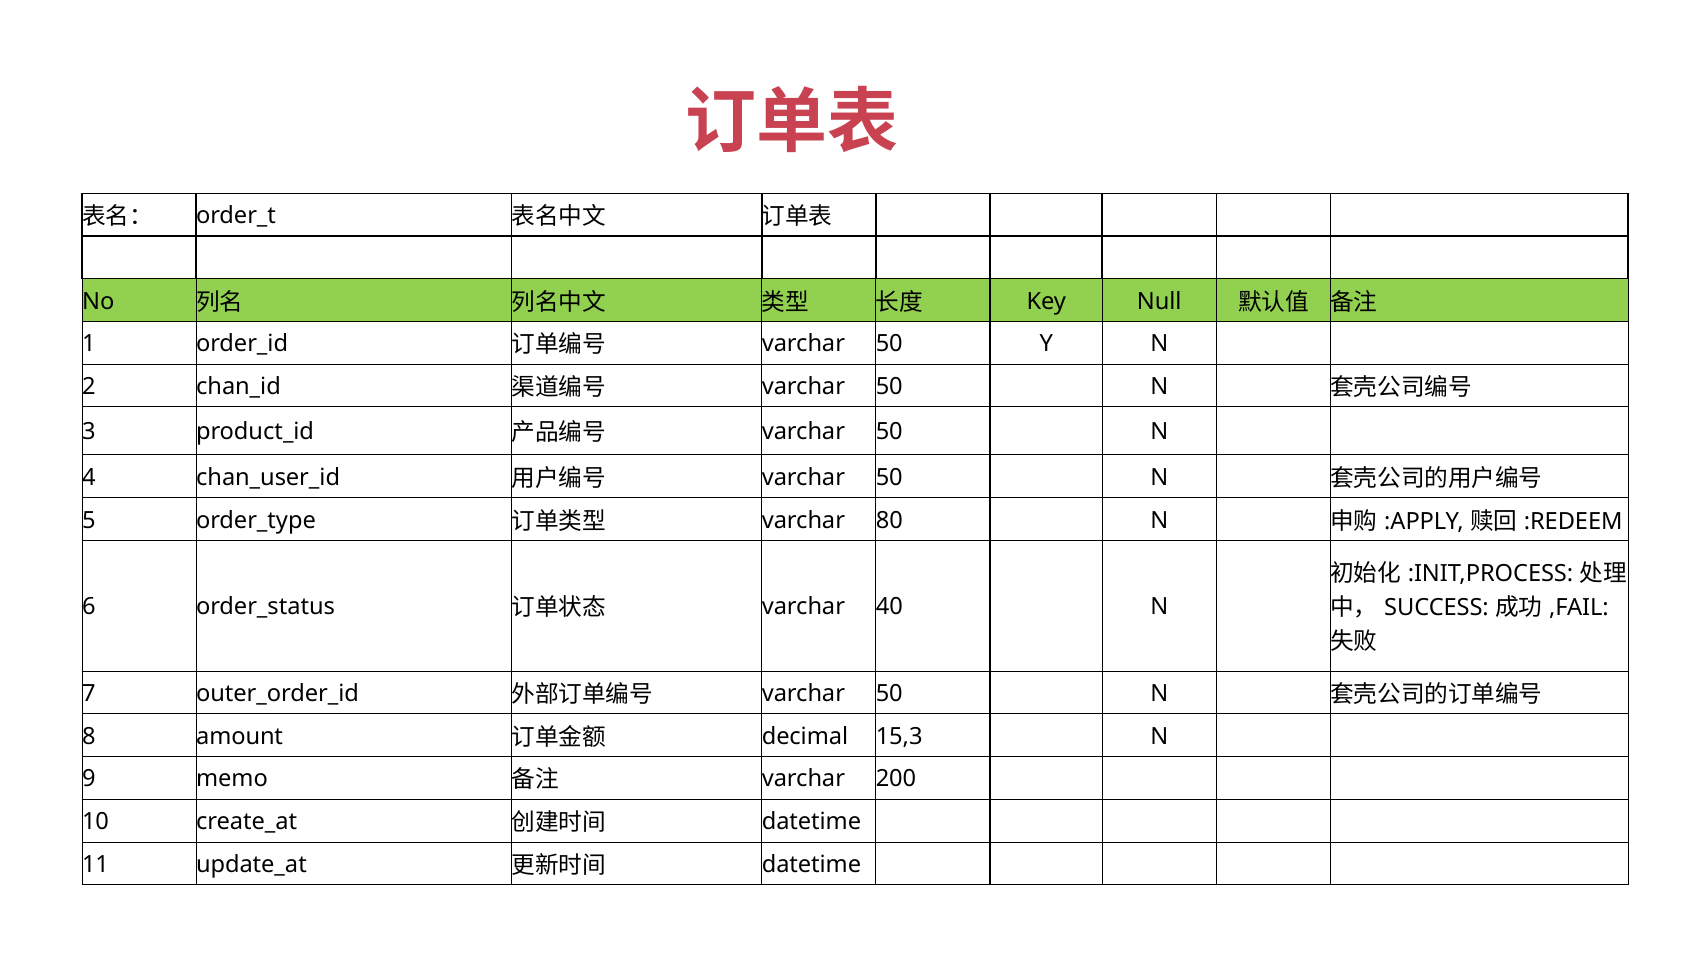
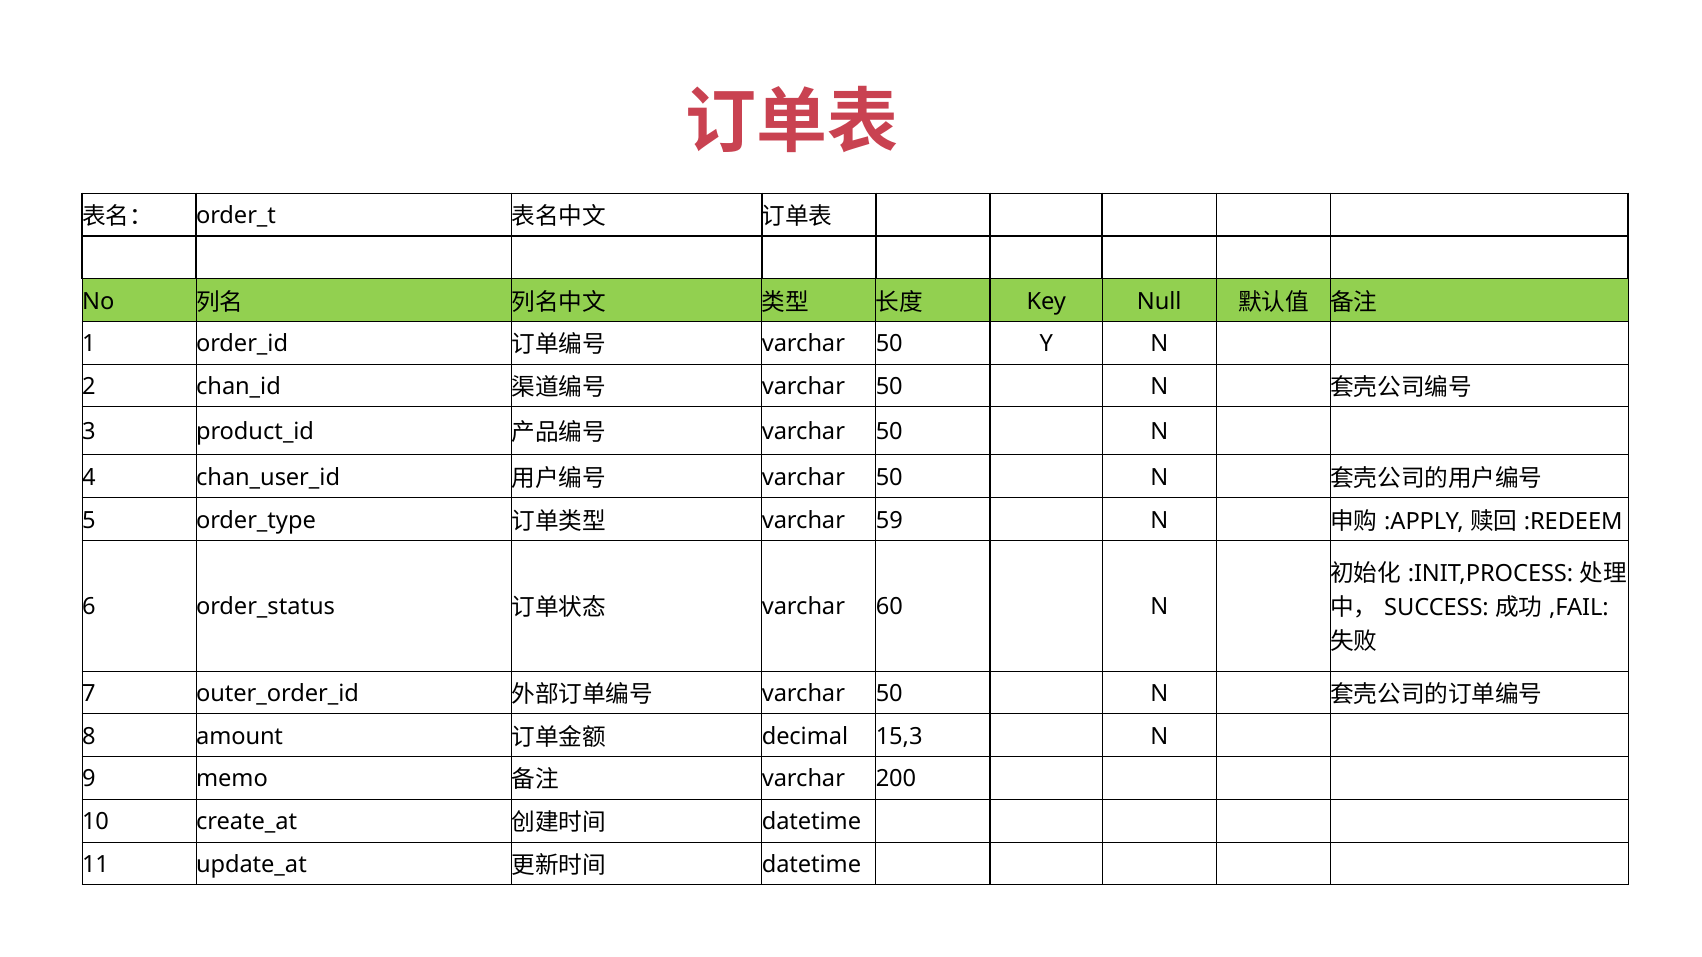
80: 80 -> 59 (889, 521)
40: 40 -> 60 (889, 607)
